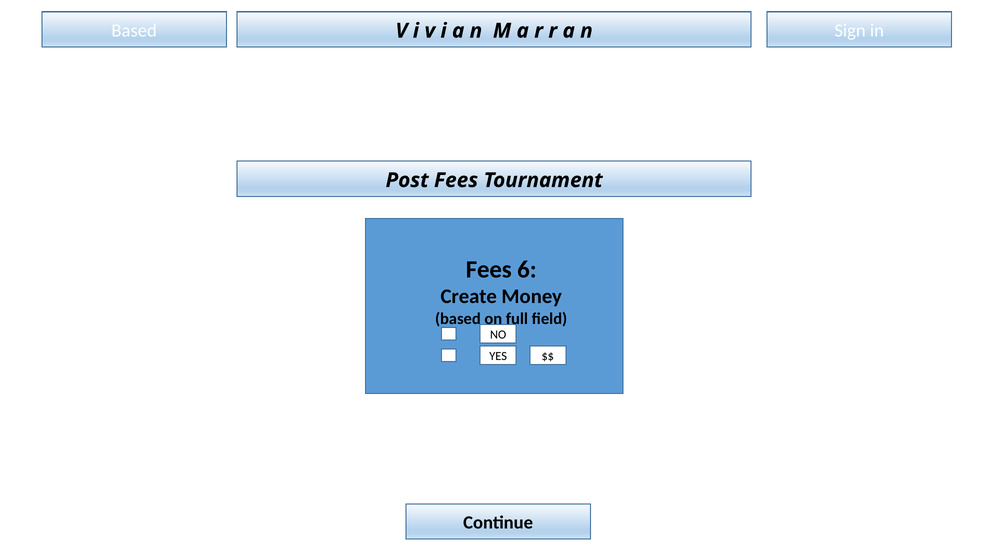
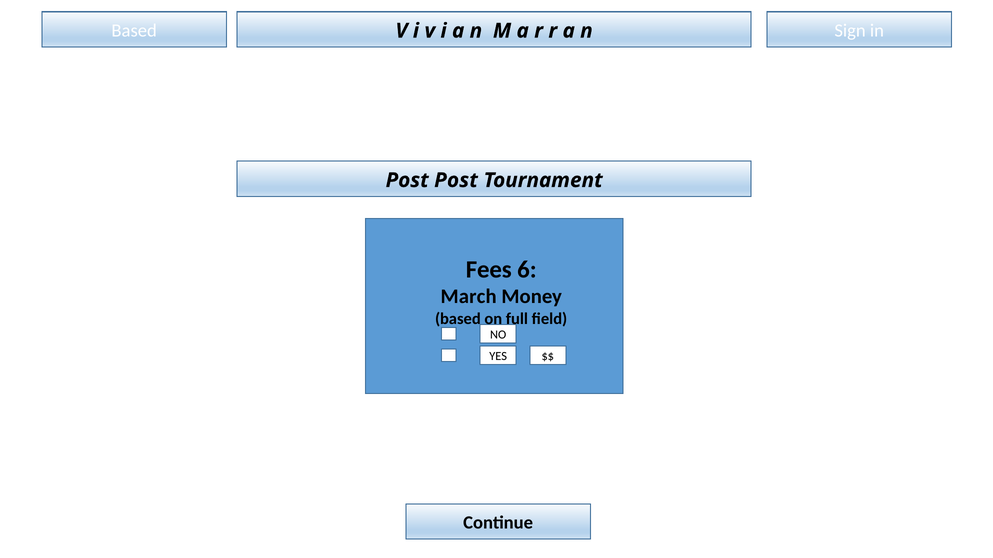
Post Fees: Fees -> Post (456, 180)
Create: Create -> March (469, 297)
